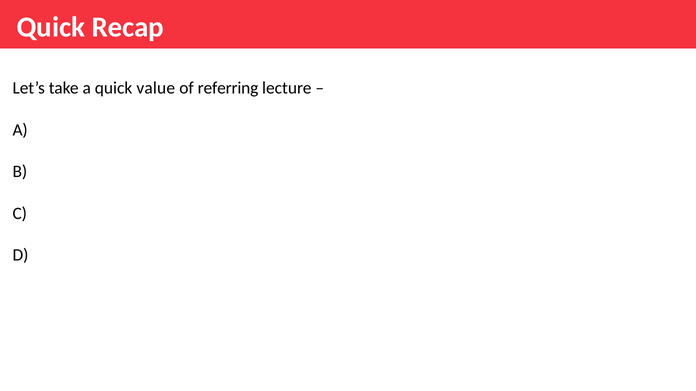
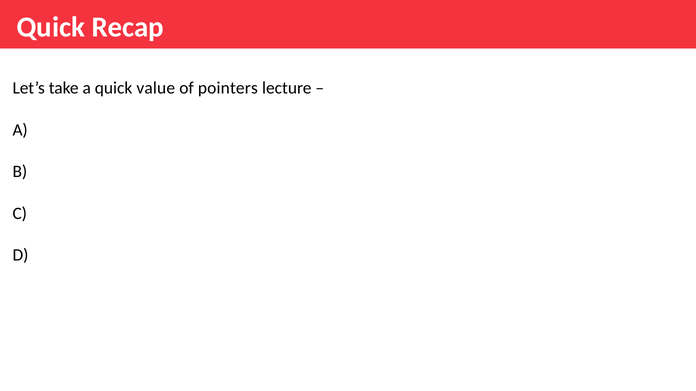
referring: referring -> pointers (228, 88)
